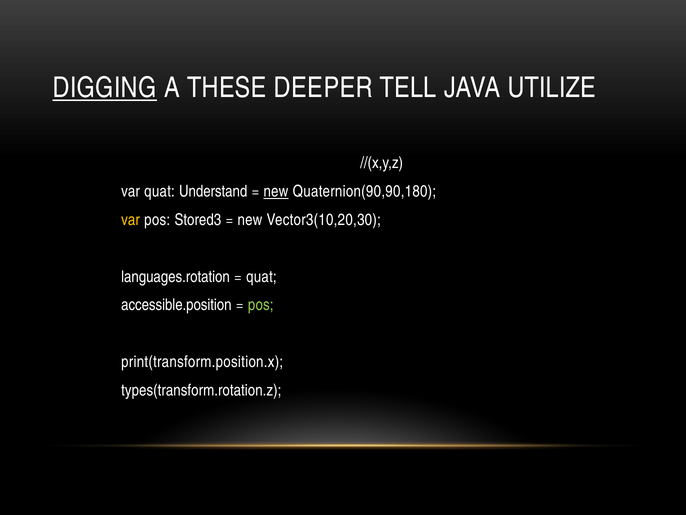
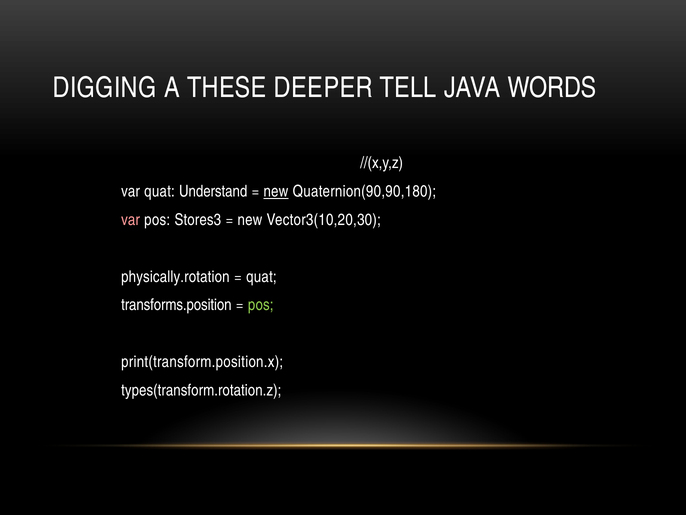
DIGGING underline: present -> none (105, 88)
UTILIZE: UTILIZE -> WORDS (552, 88)
var colour: yellow -> pink (130, 220)
Stored3: Stored3 -> Stores3 (198, 220)
languages.rotation: languages.rotation -> physically.rotation (175, 276)
accessible.position: accessible.position -> transforms.position (176, 305)
